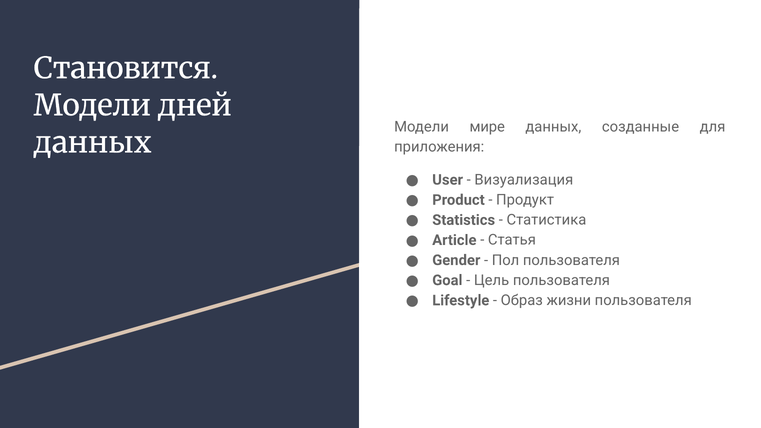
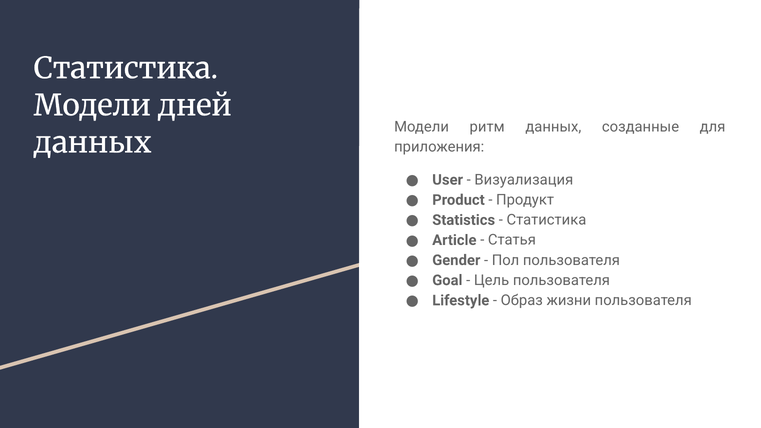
Становится: Становится -> Статистика (126, 69)
мире: мире -> ритм (487, 127)
